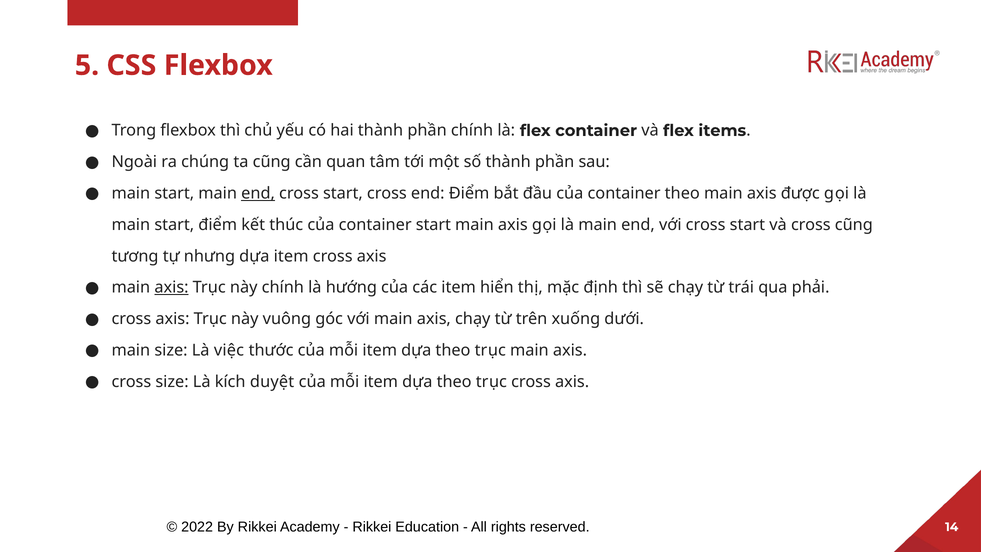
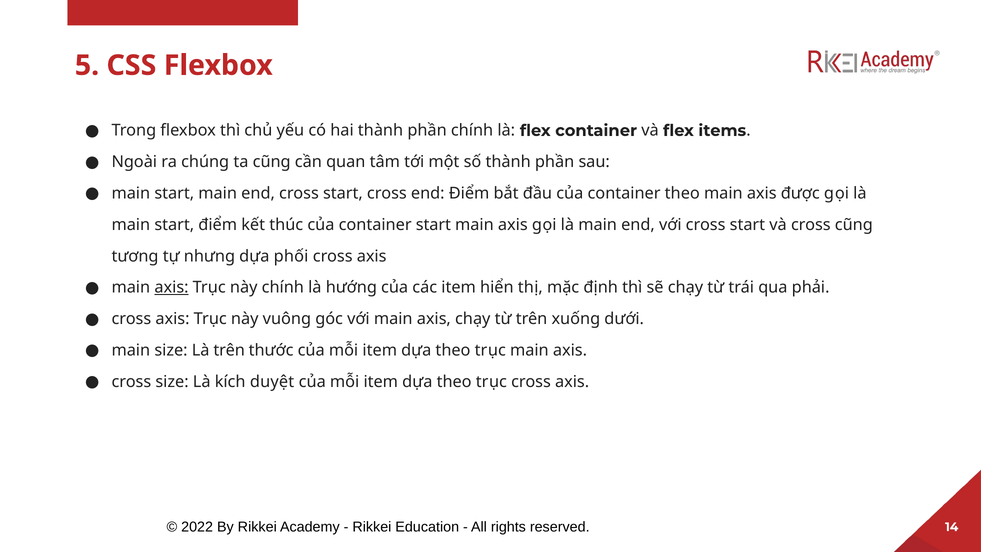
end underline: present -> none (258, 193)
dựa item: item -> phối (291, 256)
Là việc: việc -> trên (229, 350)
